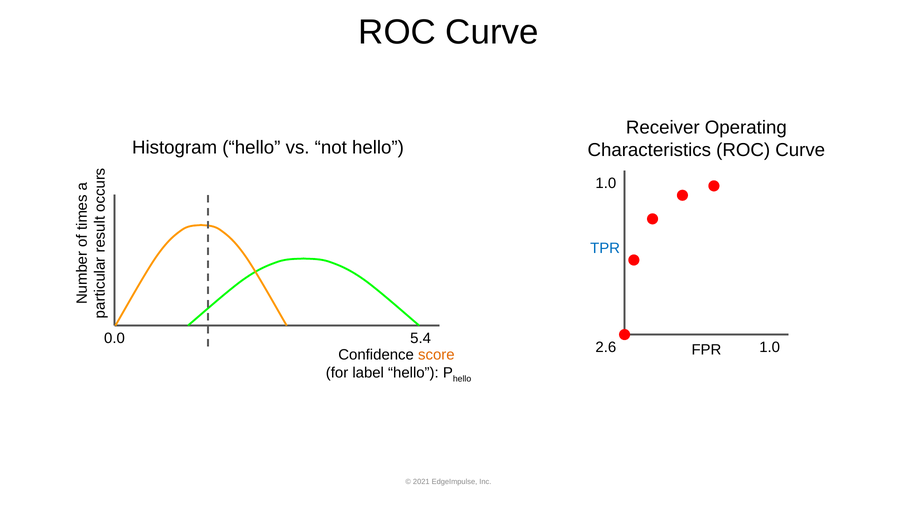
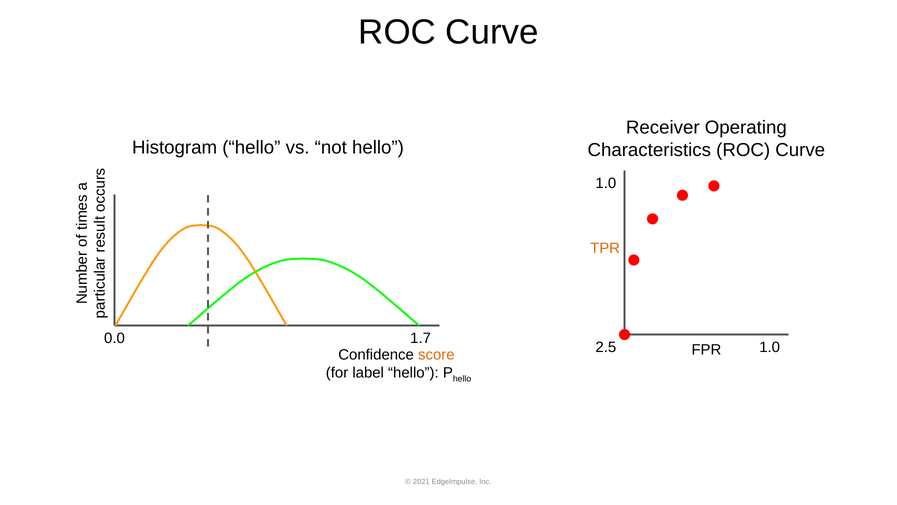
TPR colour: blue -> orange (605, 248)
5.4: 5.4 -> 1.7 (421, 338)
2.6: 2.6 -> 2.5 (606, 347)
